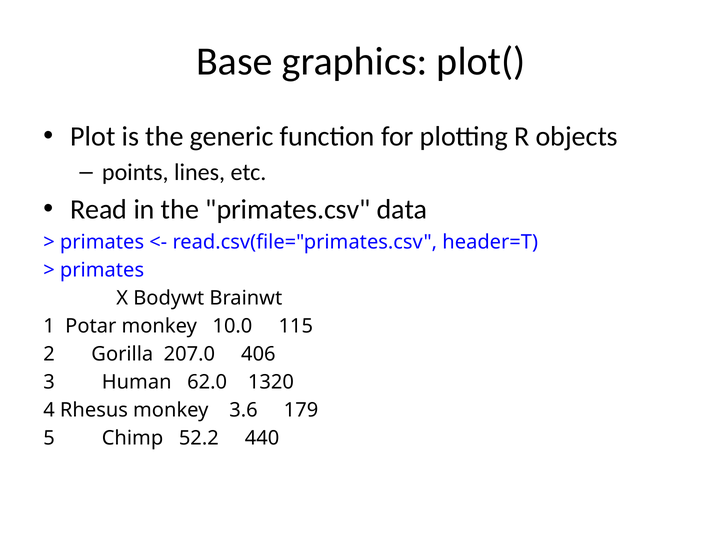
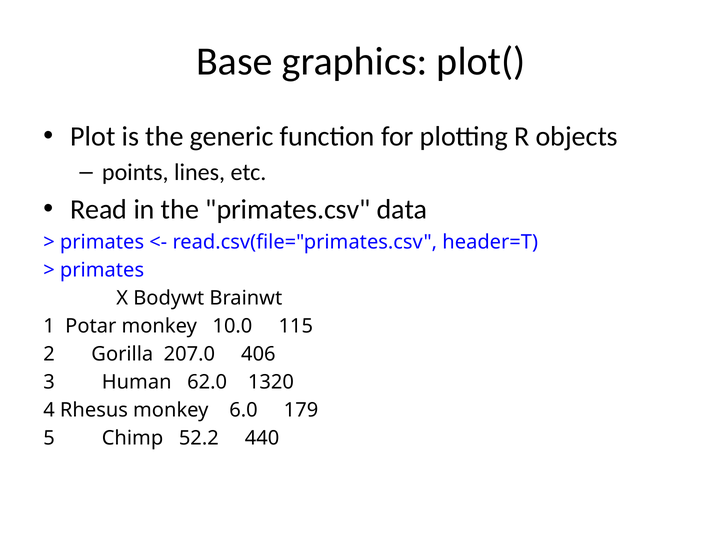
3.6: 3.6 -> 6.0 (244, 411)
